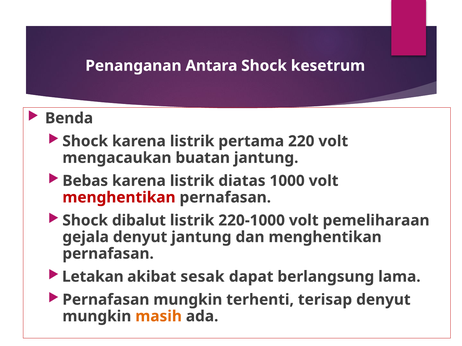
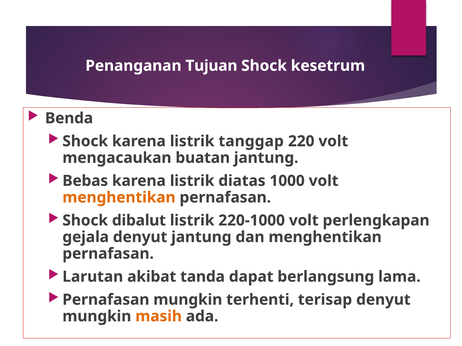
Antara: Antara -> Tujuan (211, 66)
pertama: pertama -> tanggap (251, 141)
menghentikan colour: red -> orange (119, 198)
pemeliharaan: pemeliharaan -> perlengkapan (376, 221)
Letakan: Letakan -> Larutan (93, 277)
sesak: sesak -> tanda (203, 277)
